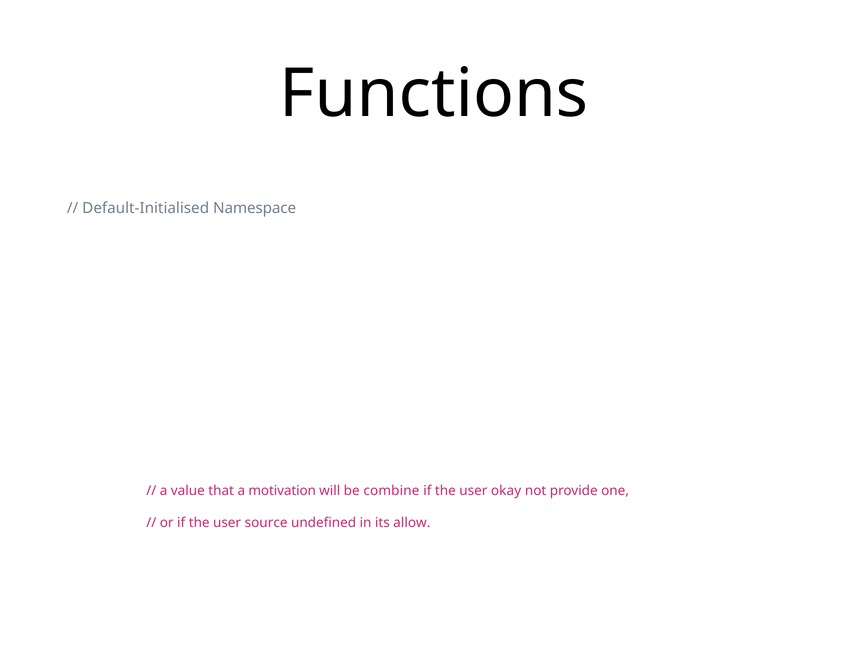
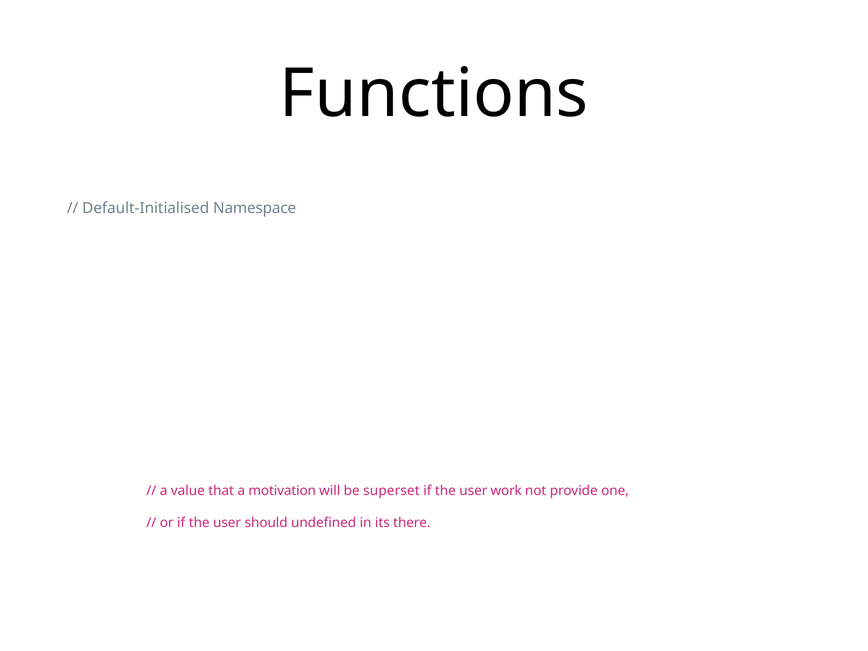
combine: combine -> superset (391, 491)
okay: okay -> work (506, 491)
source: source -> should (266, 523)
allow: allow -> there (412, 523)
